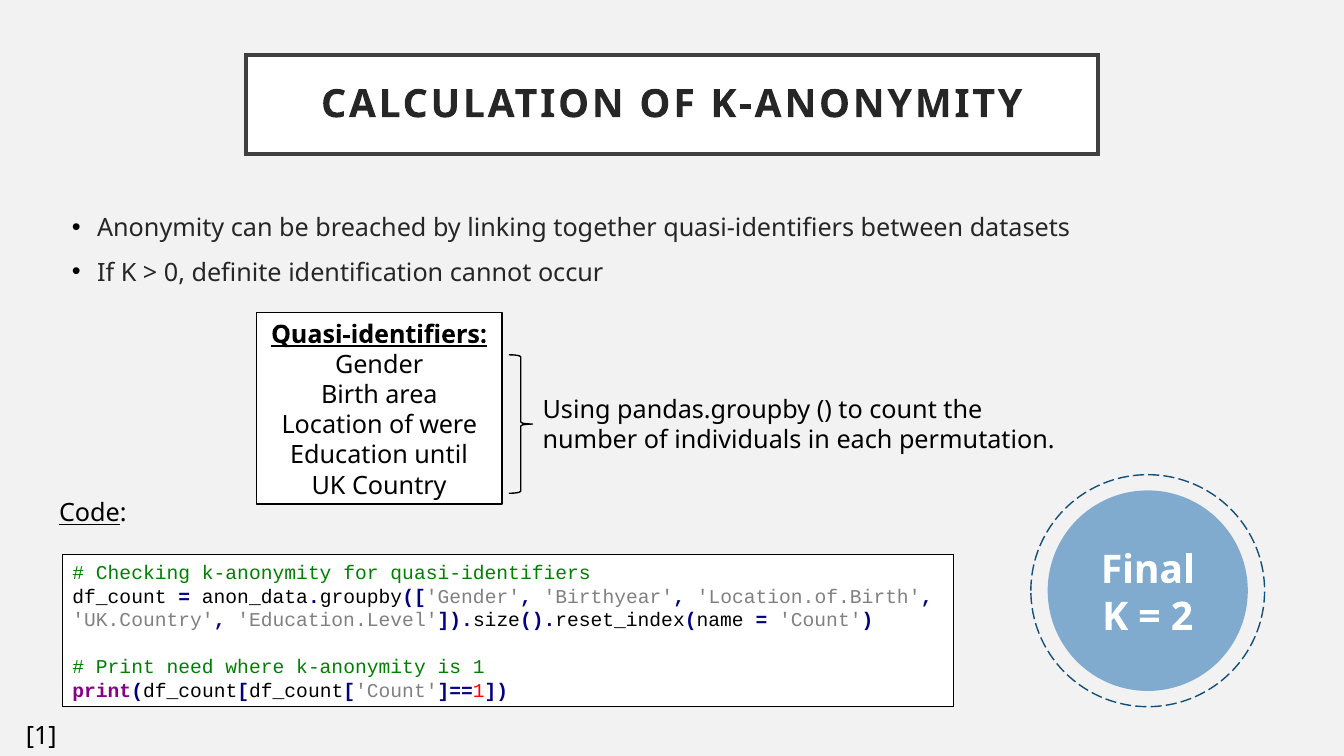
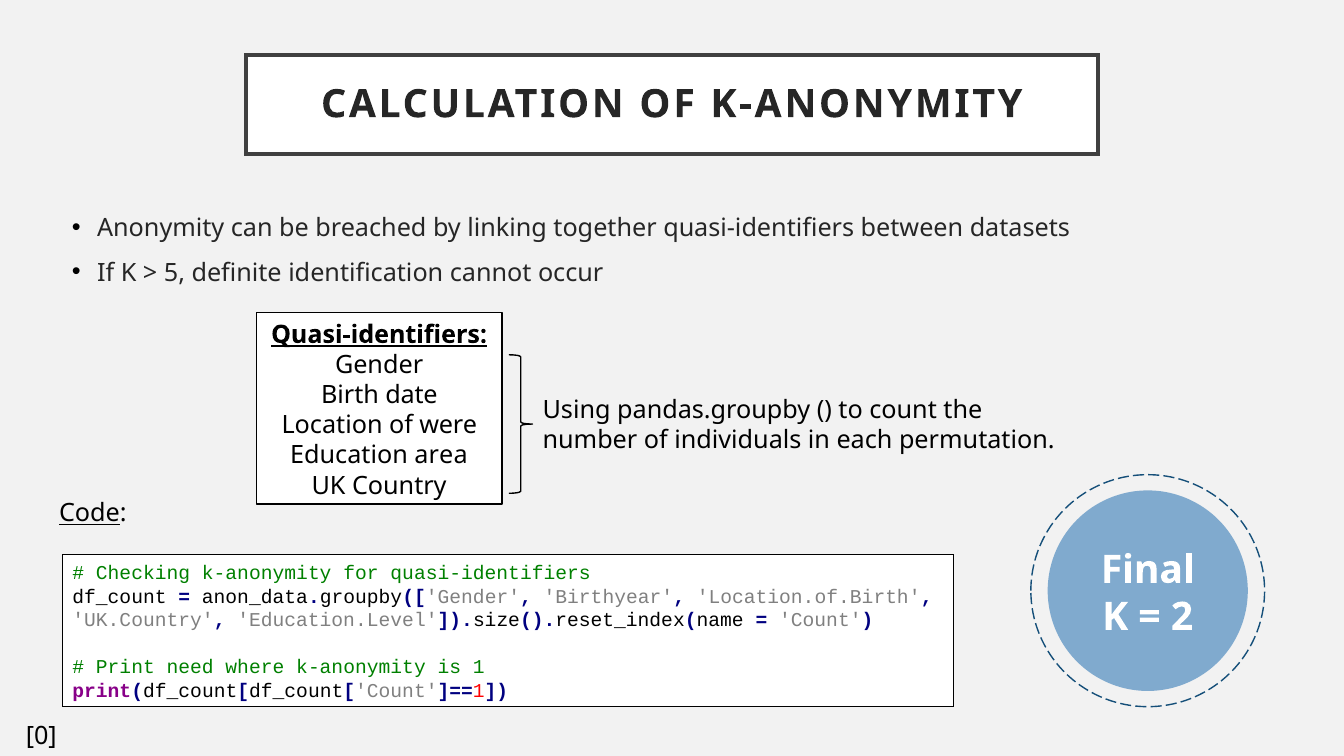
0: 0 -> 5 (174, 273)
area: area -> date (412, 395)
until: until -> area (441, 456)
1: 1 -> 0 (41, 736)
